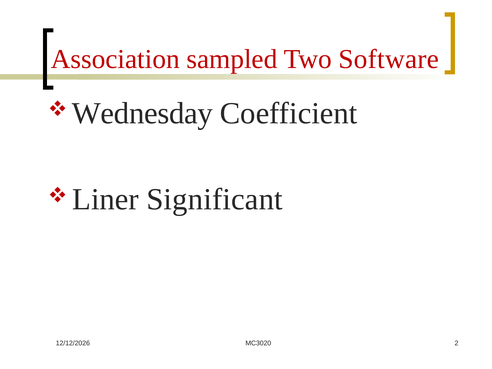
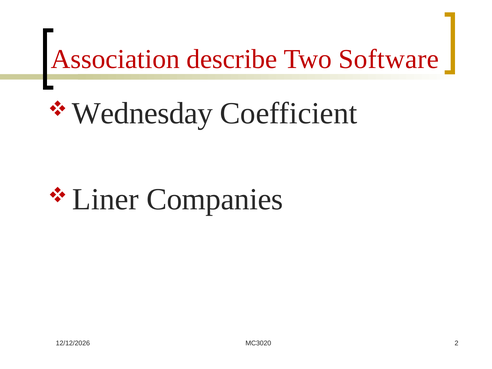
sampled: sampled -> describe (232, 59)
Significant: Significant -> Companies (215, 199)
